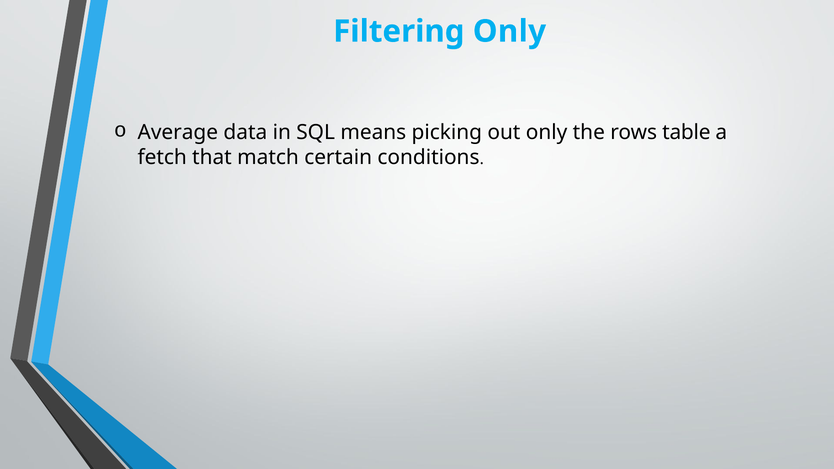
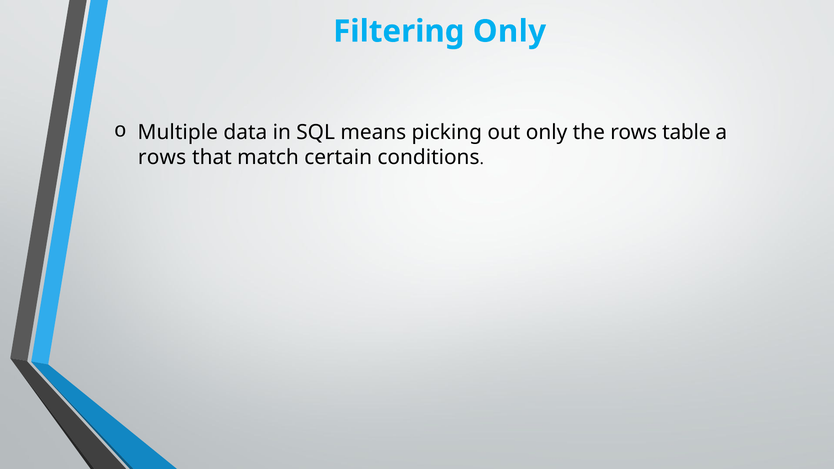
Average: Average -> Multiple (178, 132)
fetch: fetch -> rows (162, 158)
